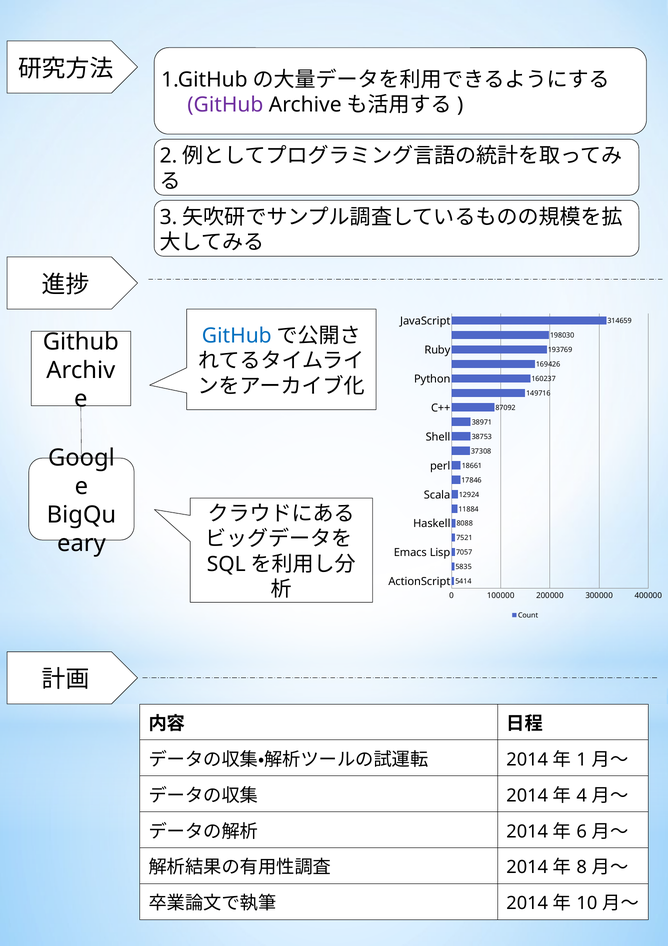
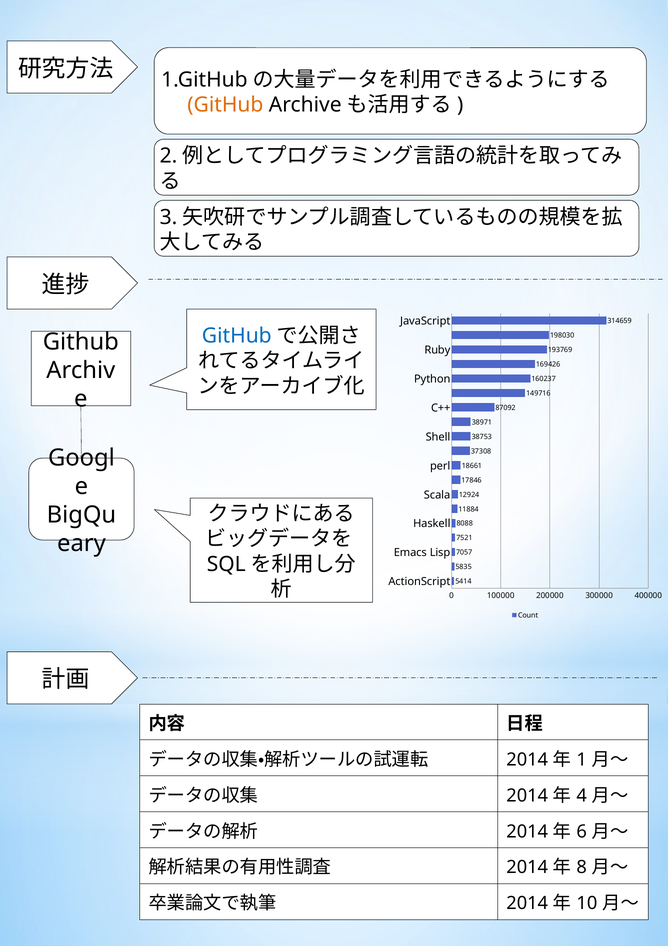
GitHub colour: purple -> orange (225, 105)
